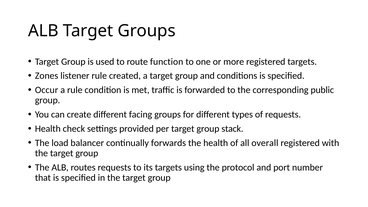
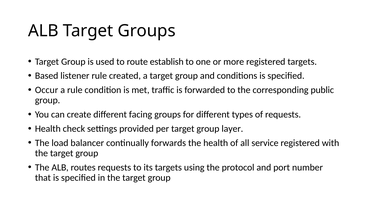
function: function -> establish (167, 62)
Zones: Zones -> Based (47, 76)
stack: stack -> layer (232, 129)
overall: overall -> service (265, 143)
